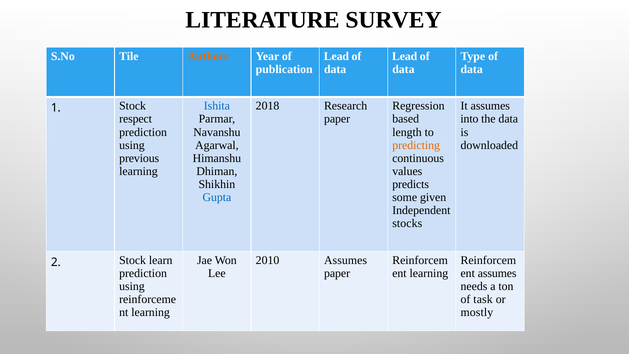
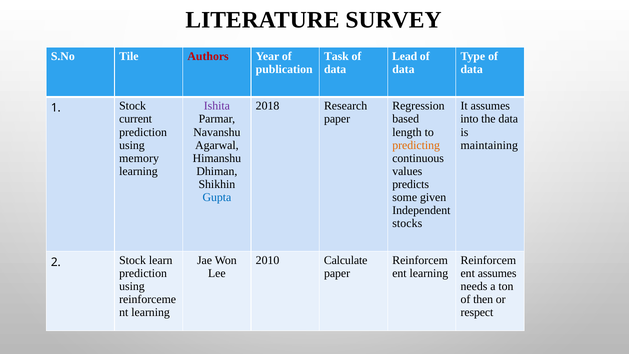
Authors colour: orange -> red (208, 56)
Lead: Lead -> Task (336, 56)
Ishita colour: blue -> purple (217, 106)
respect: respect -> current (136, 119)
downloaded: downloaded -> maintaining (489, 145)
previous: previous -> memory (139, 158)
2010 Assumes: Assumes -> Calculate (346, 260)
task: task -> then (483, 299)
mostly: mostly -> respect (477, 312)
